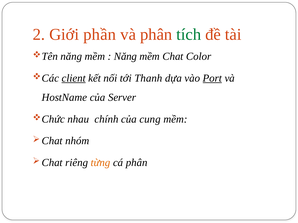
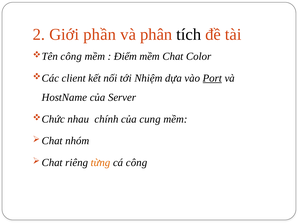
tích colour: green -> black (189, 34)
năng: năng -> công (71, 56)
Năng: Năng -> Điểm (125, 56)
client underline: present -> none (74, 78)
Thanh: Thanh -> Nhiệm (148, 78)
cá phân: phân -> công (137, 163)
